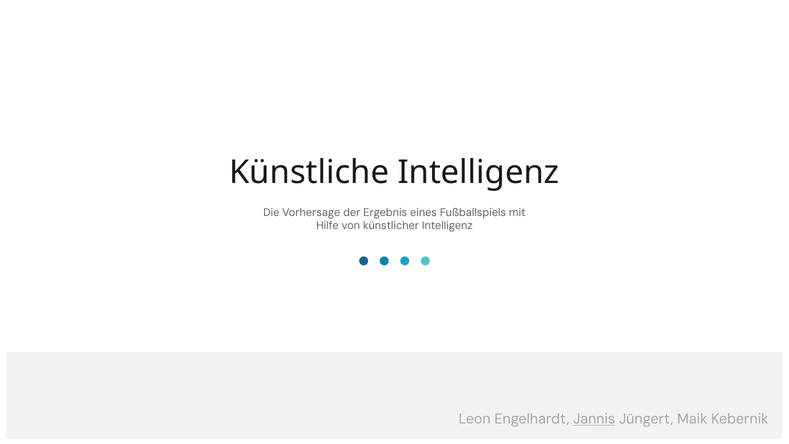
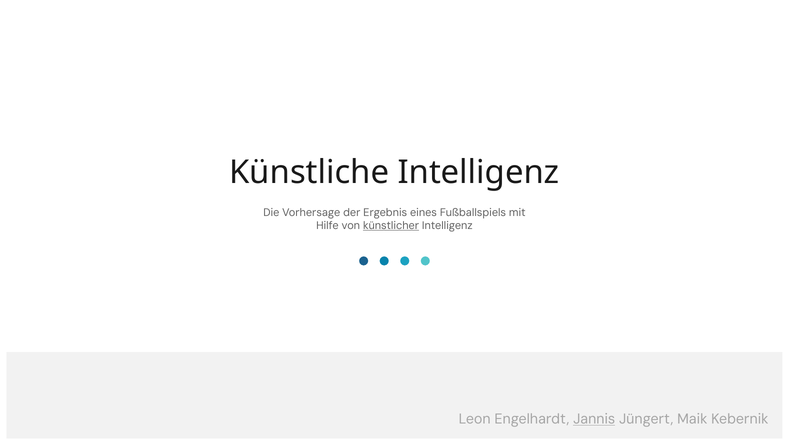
künstlicher underline: none -> present (391, 225)
